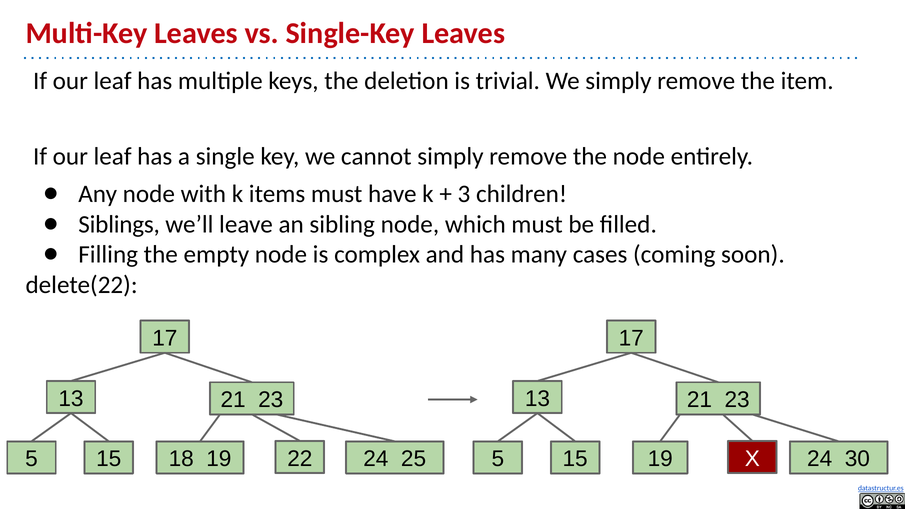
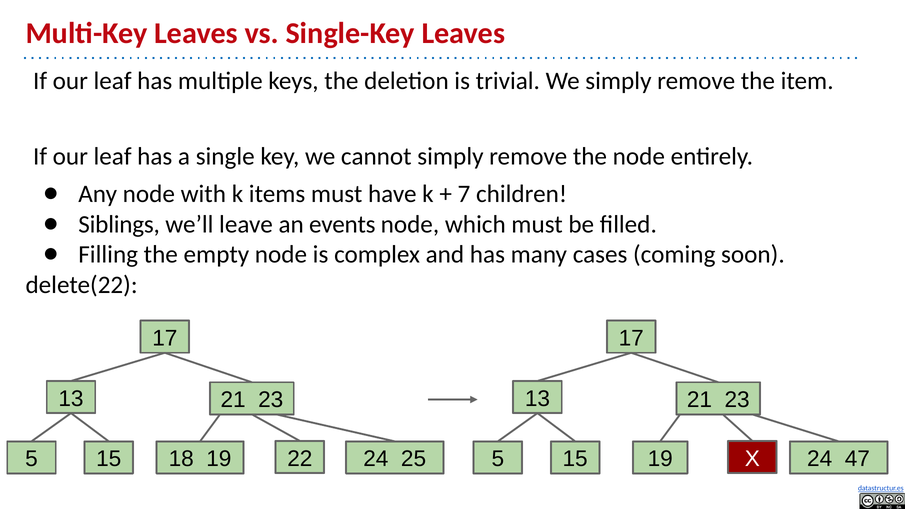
3: 3 -> 7 (464, 194)
sibling: sibling -> events (342, 224)
30: 30 -> 47 (857, 459)
